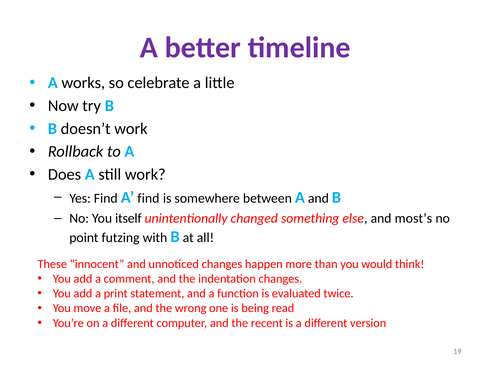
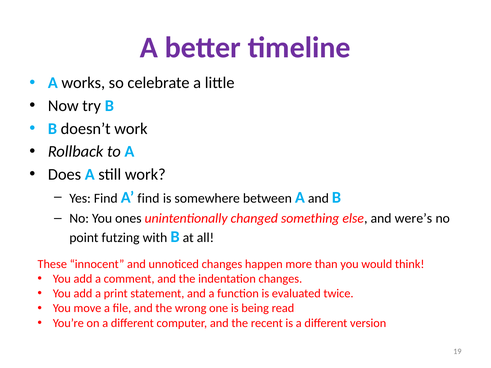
itself: itself -> ones (128, 219)
most’s: most’s -> were’s (413, 219)
